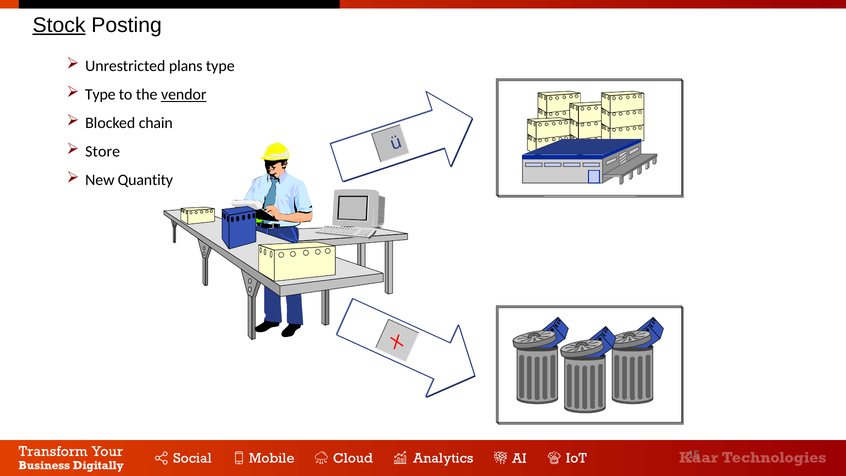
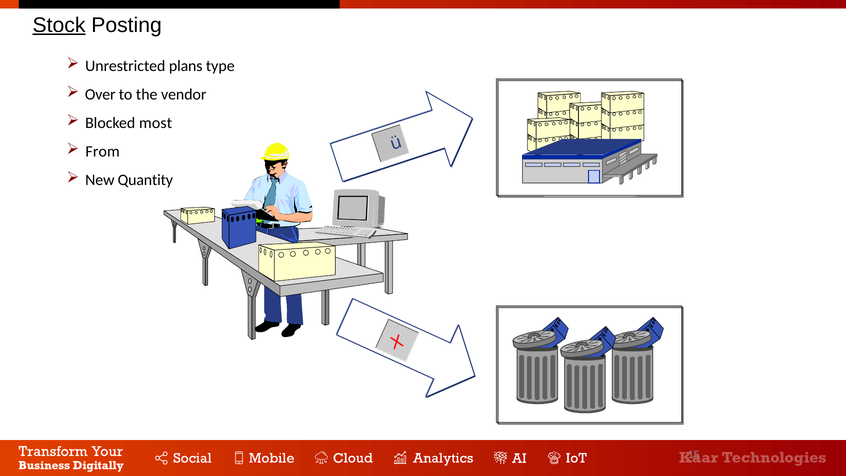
Type: Type -> Over (100, 95)
vendor underline: present -> none (184, 95)
chain: chain -> most (156, 123)
Store: Store -> From (103, 152)
